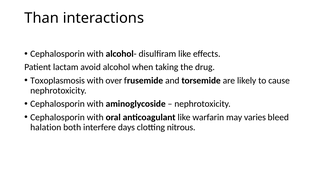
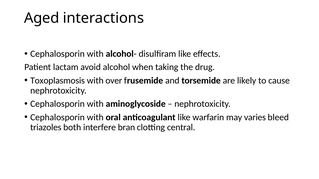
Than: Than -> Aged (42, 18)
halation: halation -> triazoles (46, 128)
days: days -> bran (126, 128)
nitrous: nitrous -> central (181, 128)
